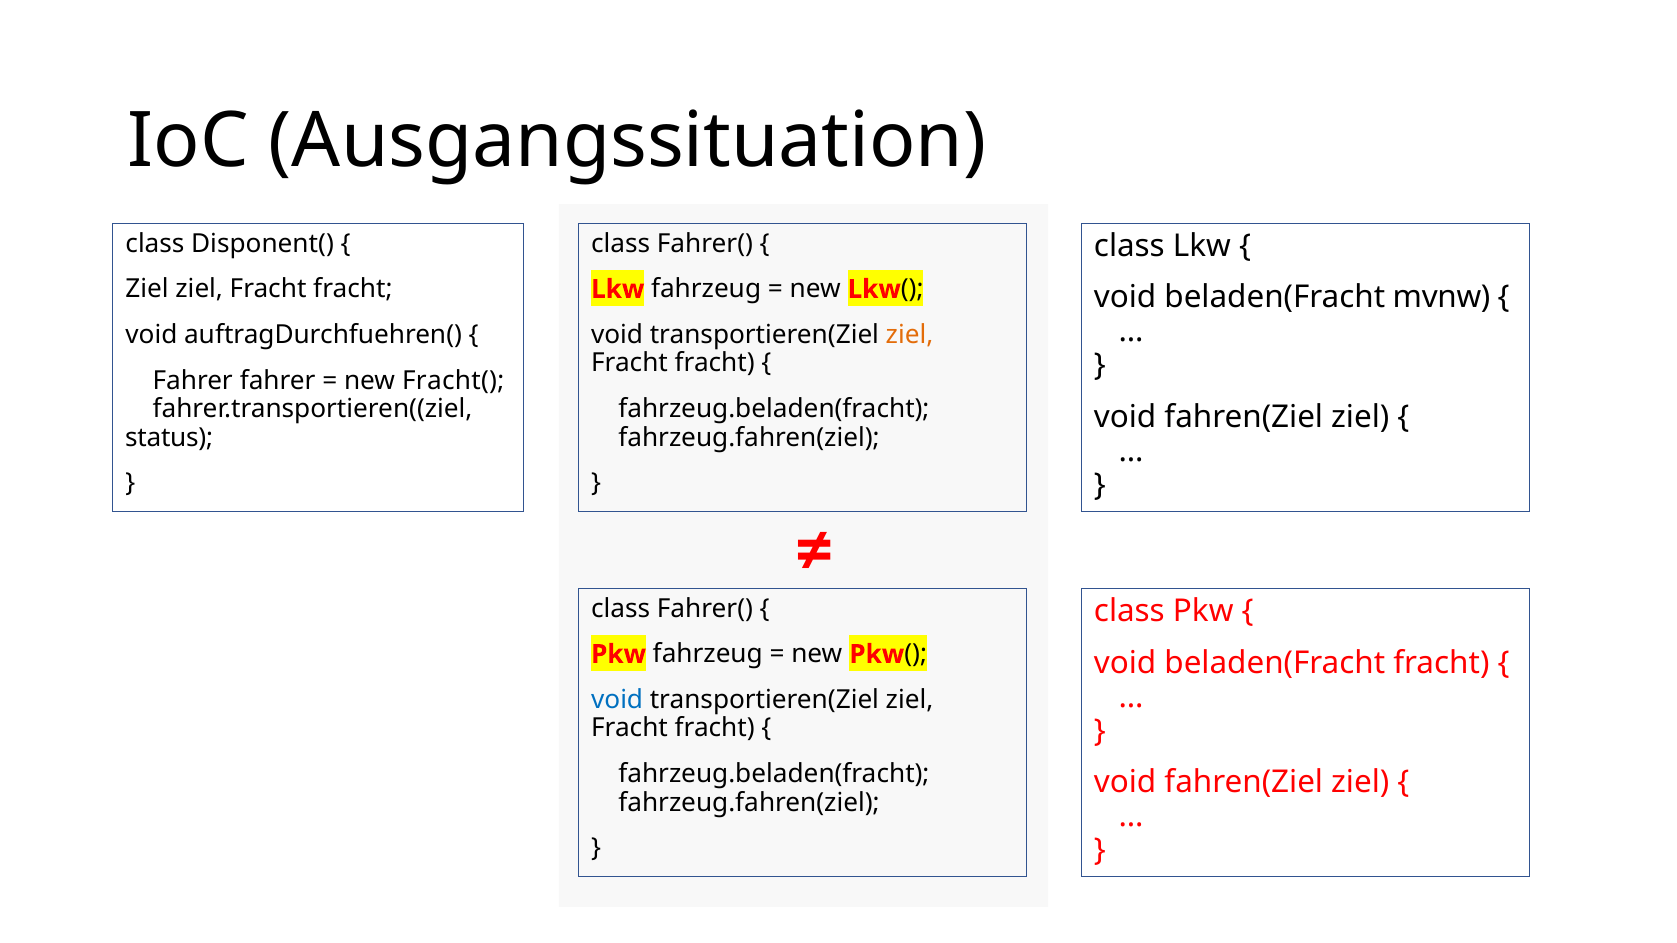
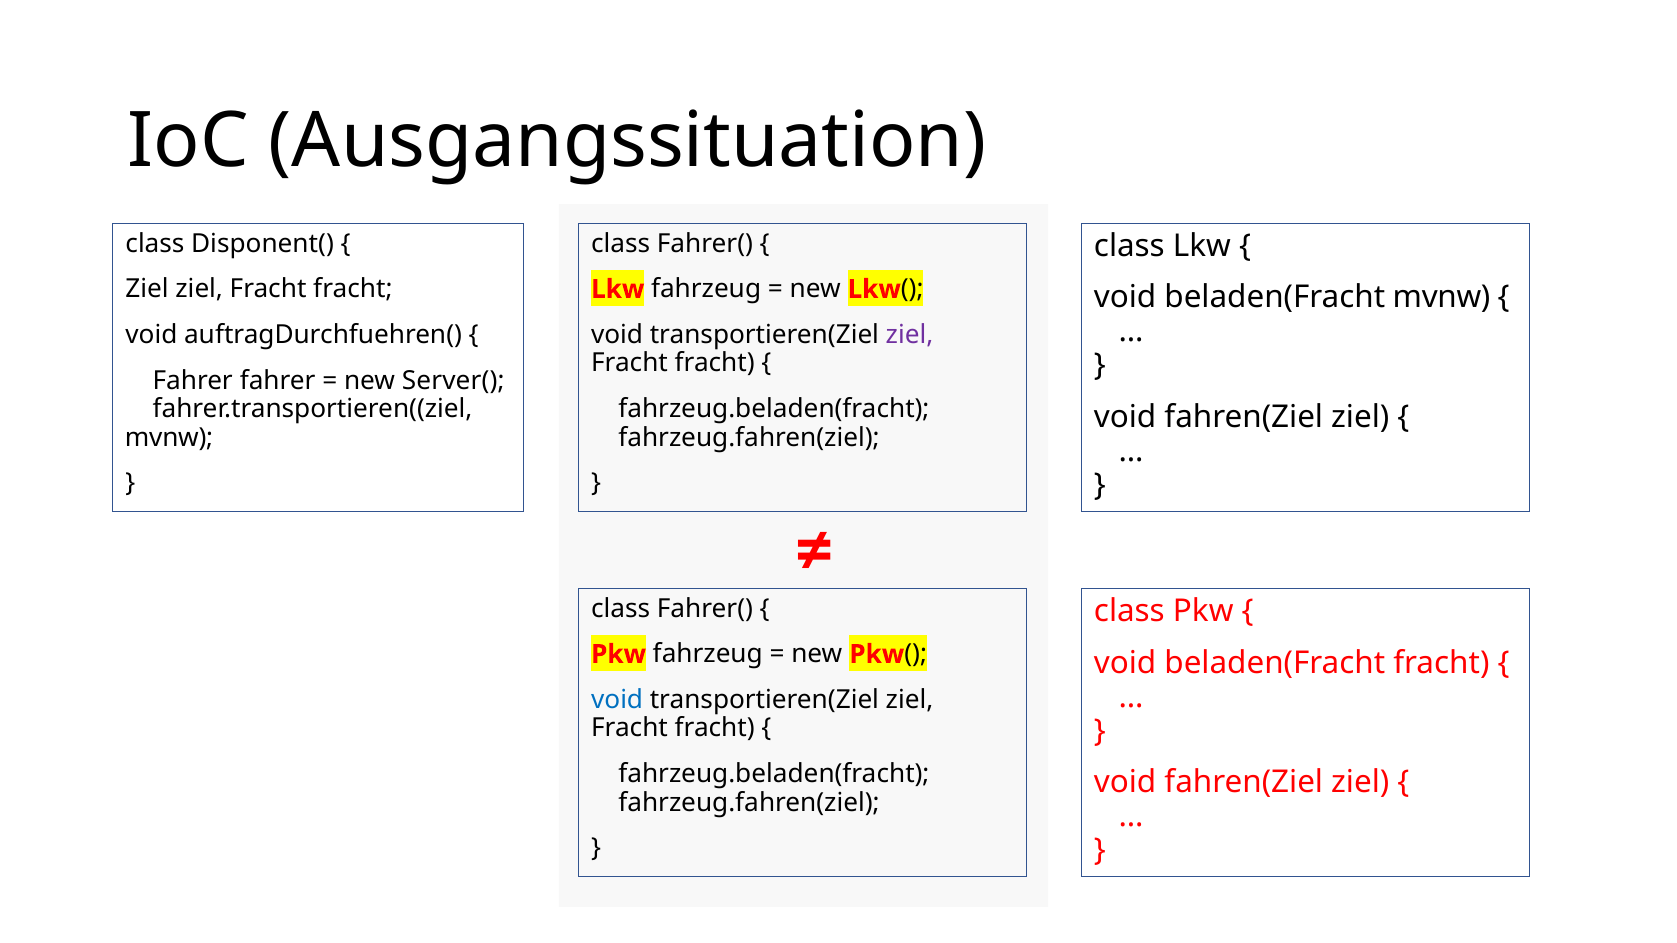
ziel colour: orange -> purple (910, 335)
Fracht(: Fracht( -> Server( (453, 381)
status: status -> mvnw (169, 438)
